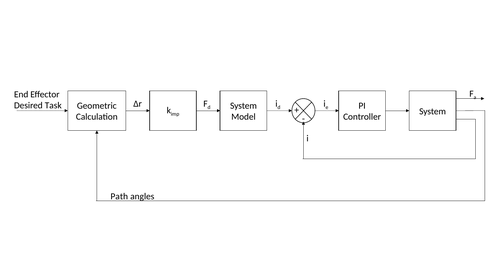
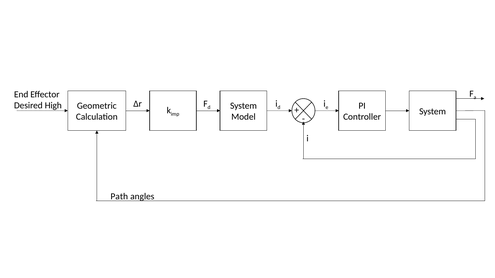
Task: Task -> High (53, 106)
